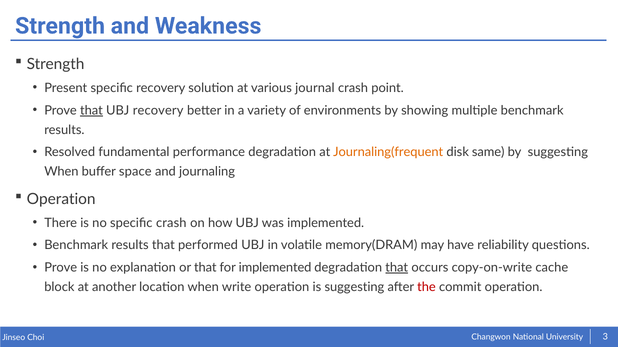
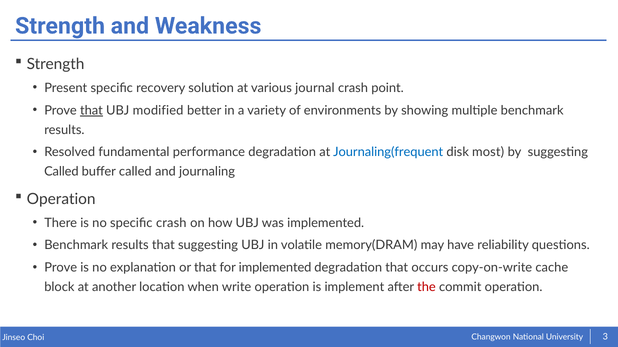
UBJ recovery: recovery -> modified (158, 111)
Journaling(frequent colour: orange -> blue (388, 152)
same: same -> most (488, 152)
When: When -> Called (61, 172)
buffer space: space -> called (135, 172)
that performed: performed -> suggesting (208, 246)
that underline: present -> none (397, 268)
is suggesting: suggesting -> implement (354, 288)
